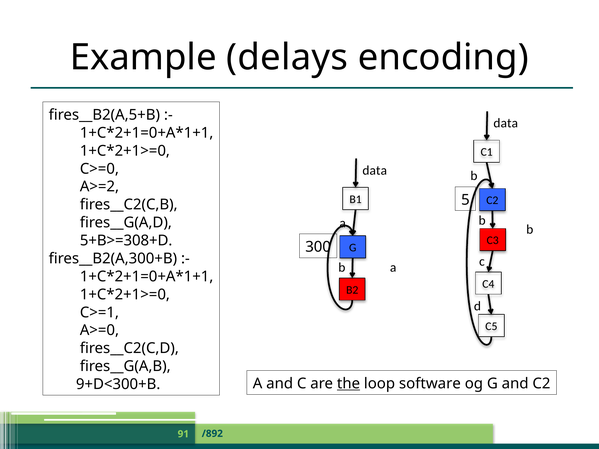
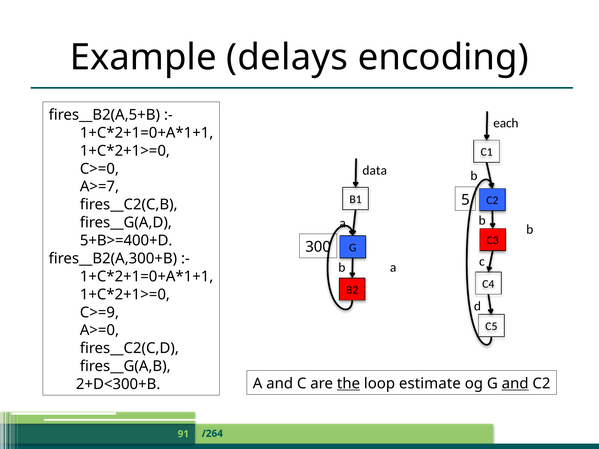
data: data -> each (506, 123)
A>=2: A>=2 -> A>=7 (99, 187)
5+B>=308+D: 5+B>=308+D -> 5+B>=400+D (126, 241)
C>=1: C>=1 -> C>=9 (99, 313)
software: software -> estimate (430, 384)
and underline: none -> present (515, 384)
9+D<300+B: 9+D<300+B -> 2+D<300+B (118, 384)
/892: /892 -> /264 (212, 434)
